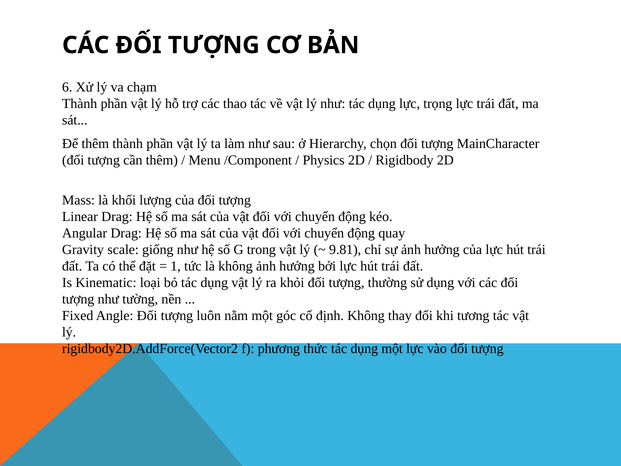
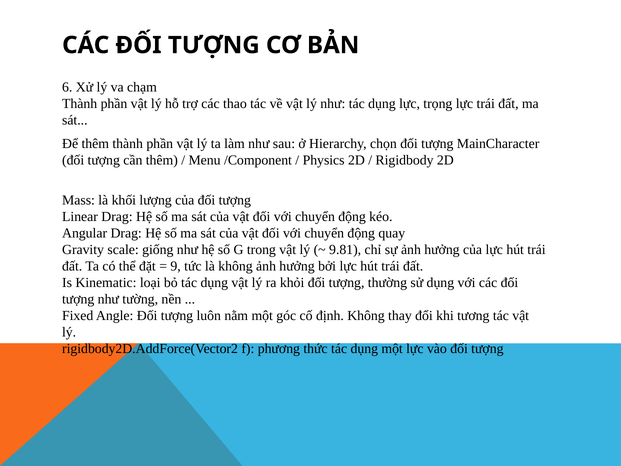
1: 1 -> 9 (176, 266)
